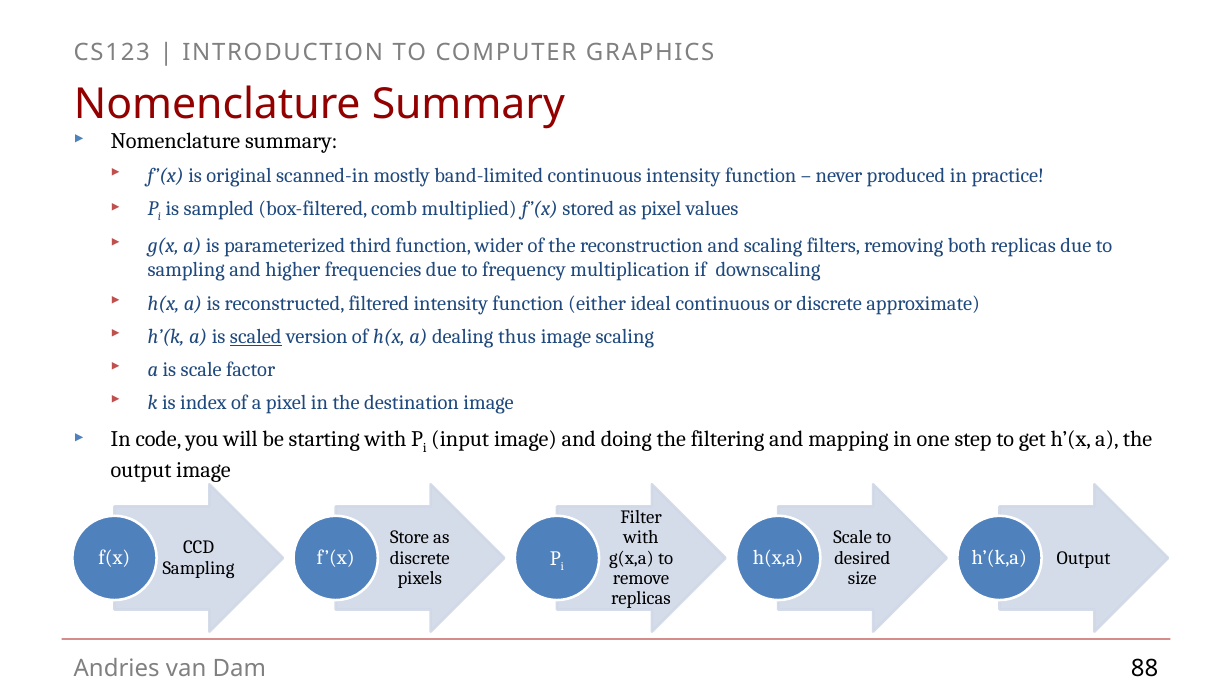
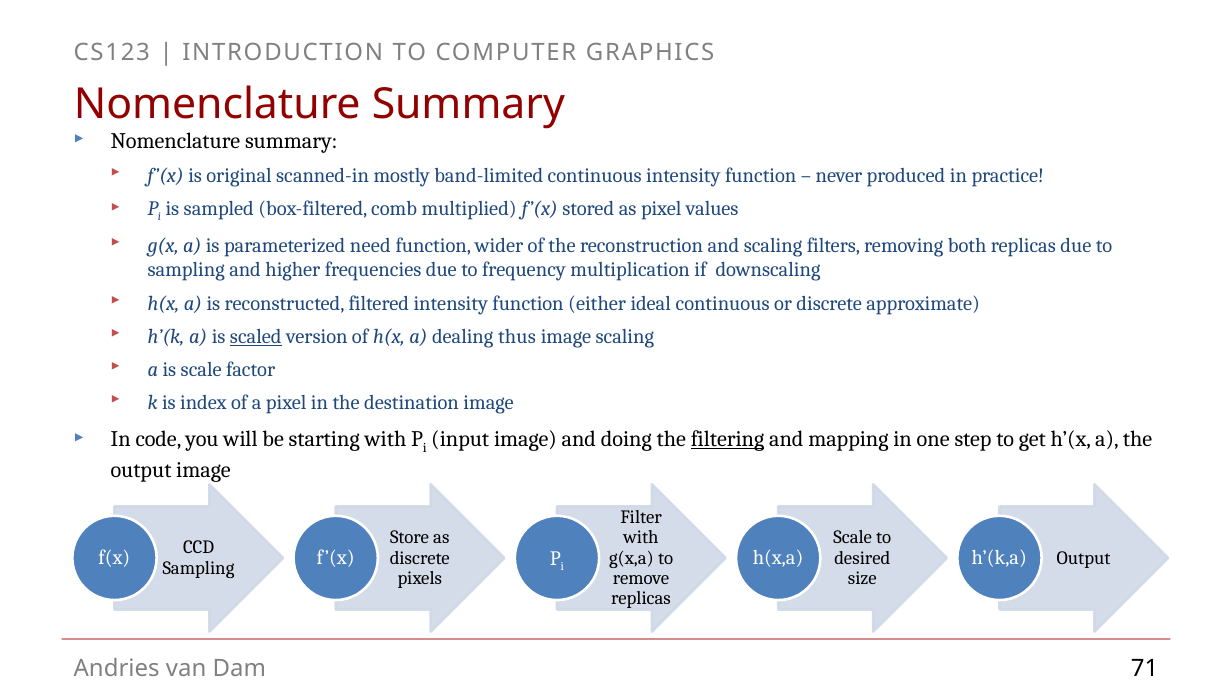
third: third -> need (370, 245)
filtering underline: none -> present (728, 439)
88: 88 -> 71 (1145, 669)
